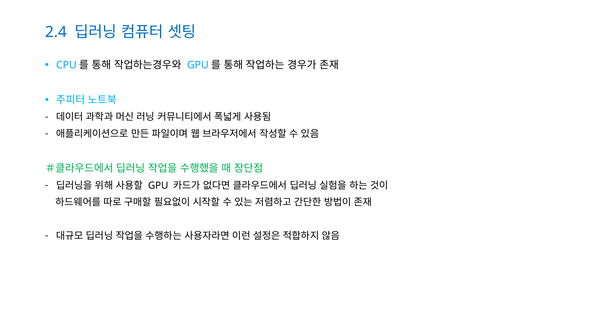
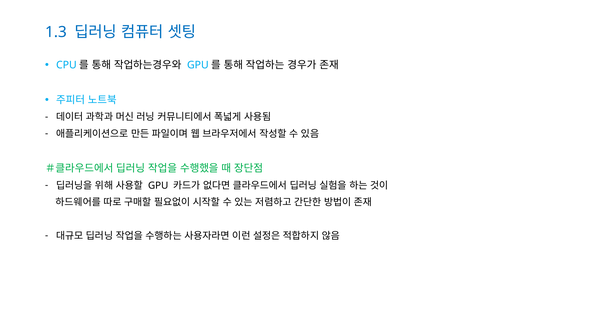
2.4: 2.4 -> 1.3 (56, 32)
